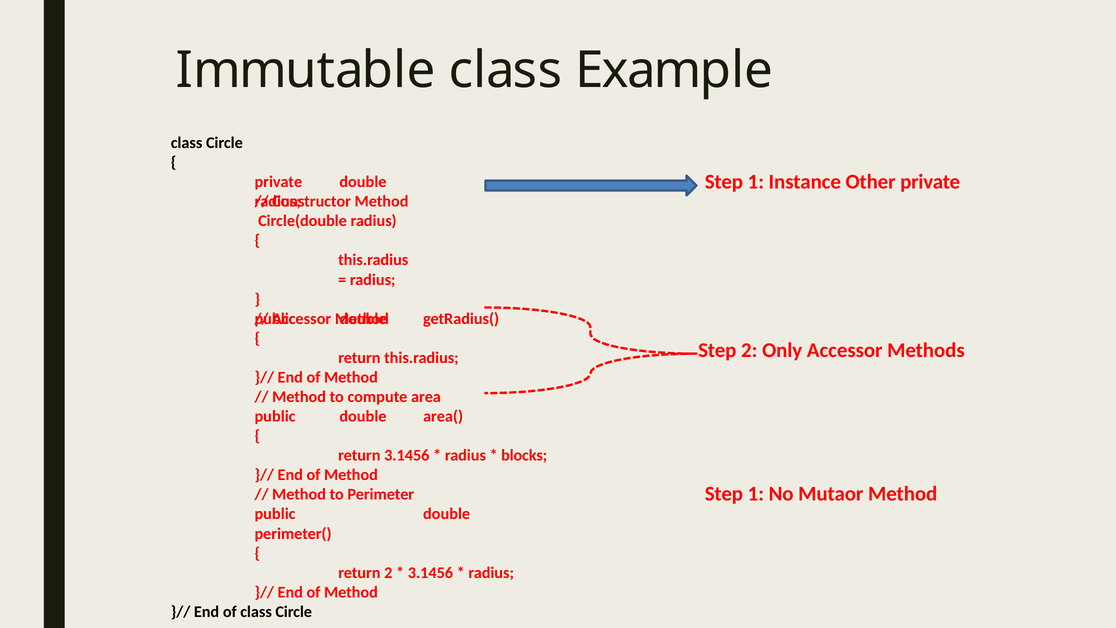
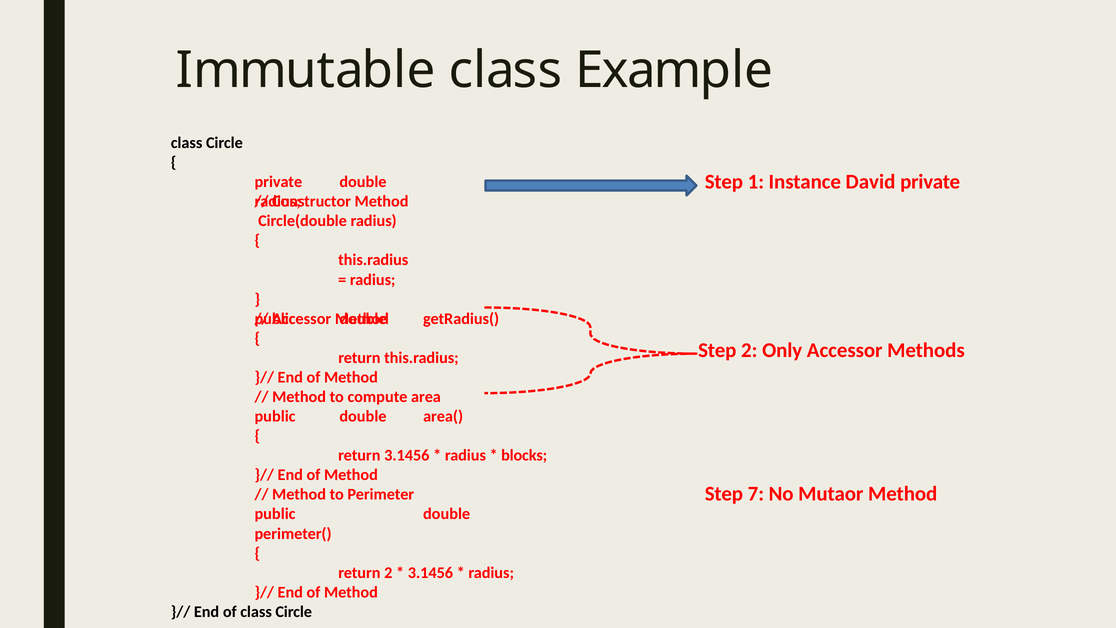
Other: Other -> David (870, 182)
1: 1 -> 7 (756, 493)
